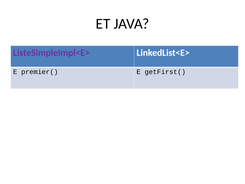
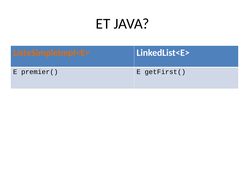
ListeSimpleImpl<E> colour: purple -> orange (51, 53)
